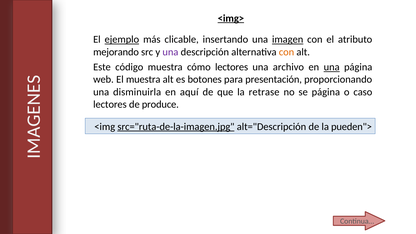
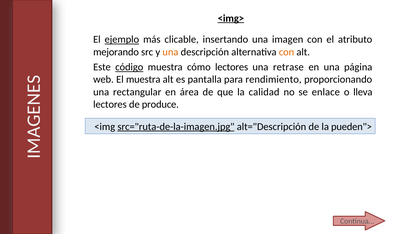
imagen underline: present -> none (288, 40)
una colour: purple -> orange (170, 52)
código underline: none -> present (129, 67)
archivo: archivo -> retrase (288, 67)
una underline: present -> none (332, 67)
botones: botones -> pantalla (205, 80)
presentación: presentación -> rendimiento (274, 80)
disminuirla: disminuirla -> rectangular (137, 92)
aquí: aquí -> área (189, 92)
retrase: retrase -> calidad (264, 92)
se página: página -> enlace (326, 92)
caso: caso -> lleva (363, 92)
